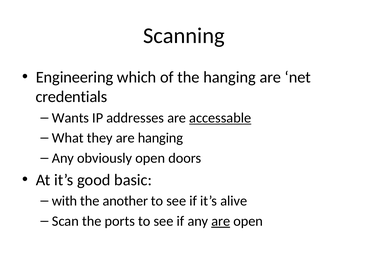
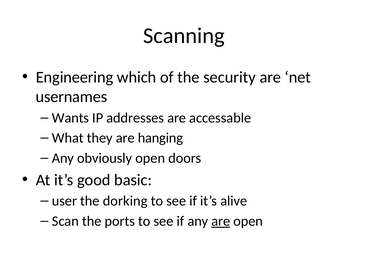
the hanging: hanging -> security (230, 77)
credentials: credentials -> usernames (71, 97)
accessable underline: present -> none (220, 118)
with: with -> user (65, 201)
another: another -> dorking (125, 201)
